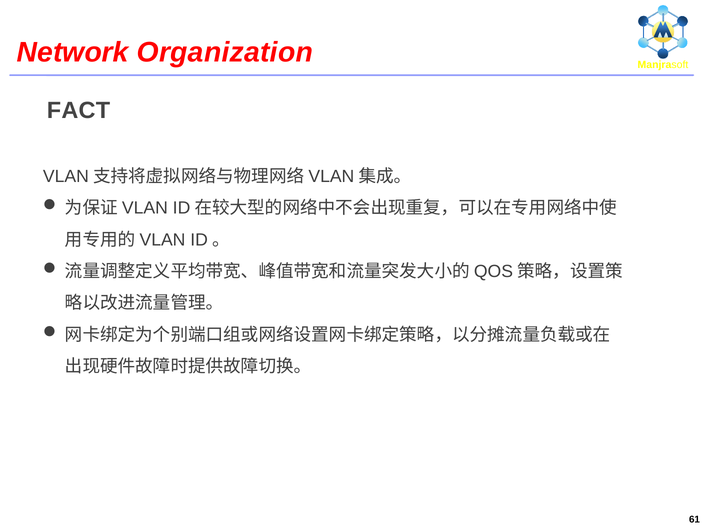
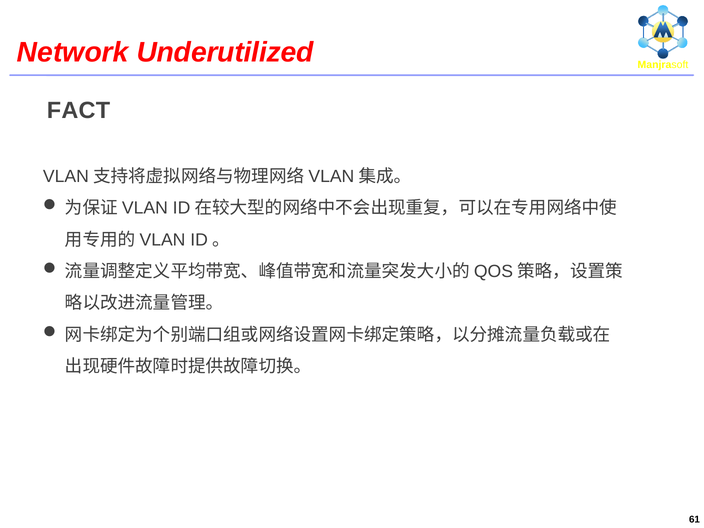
Organization: Organization -> Underutilized (225, 52)
